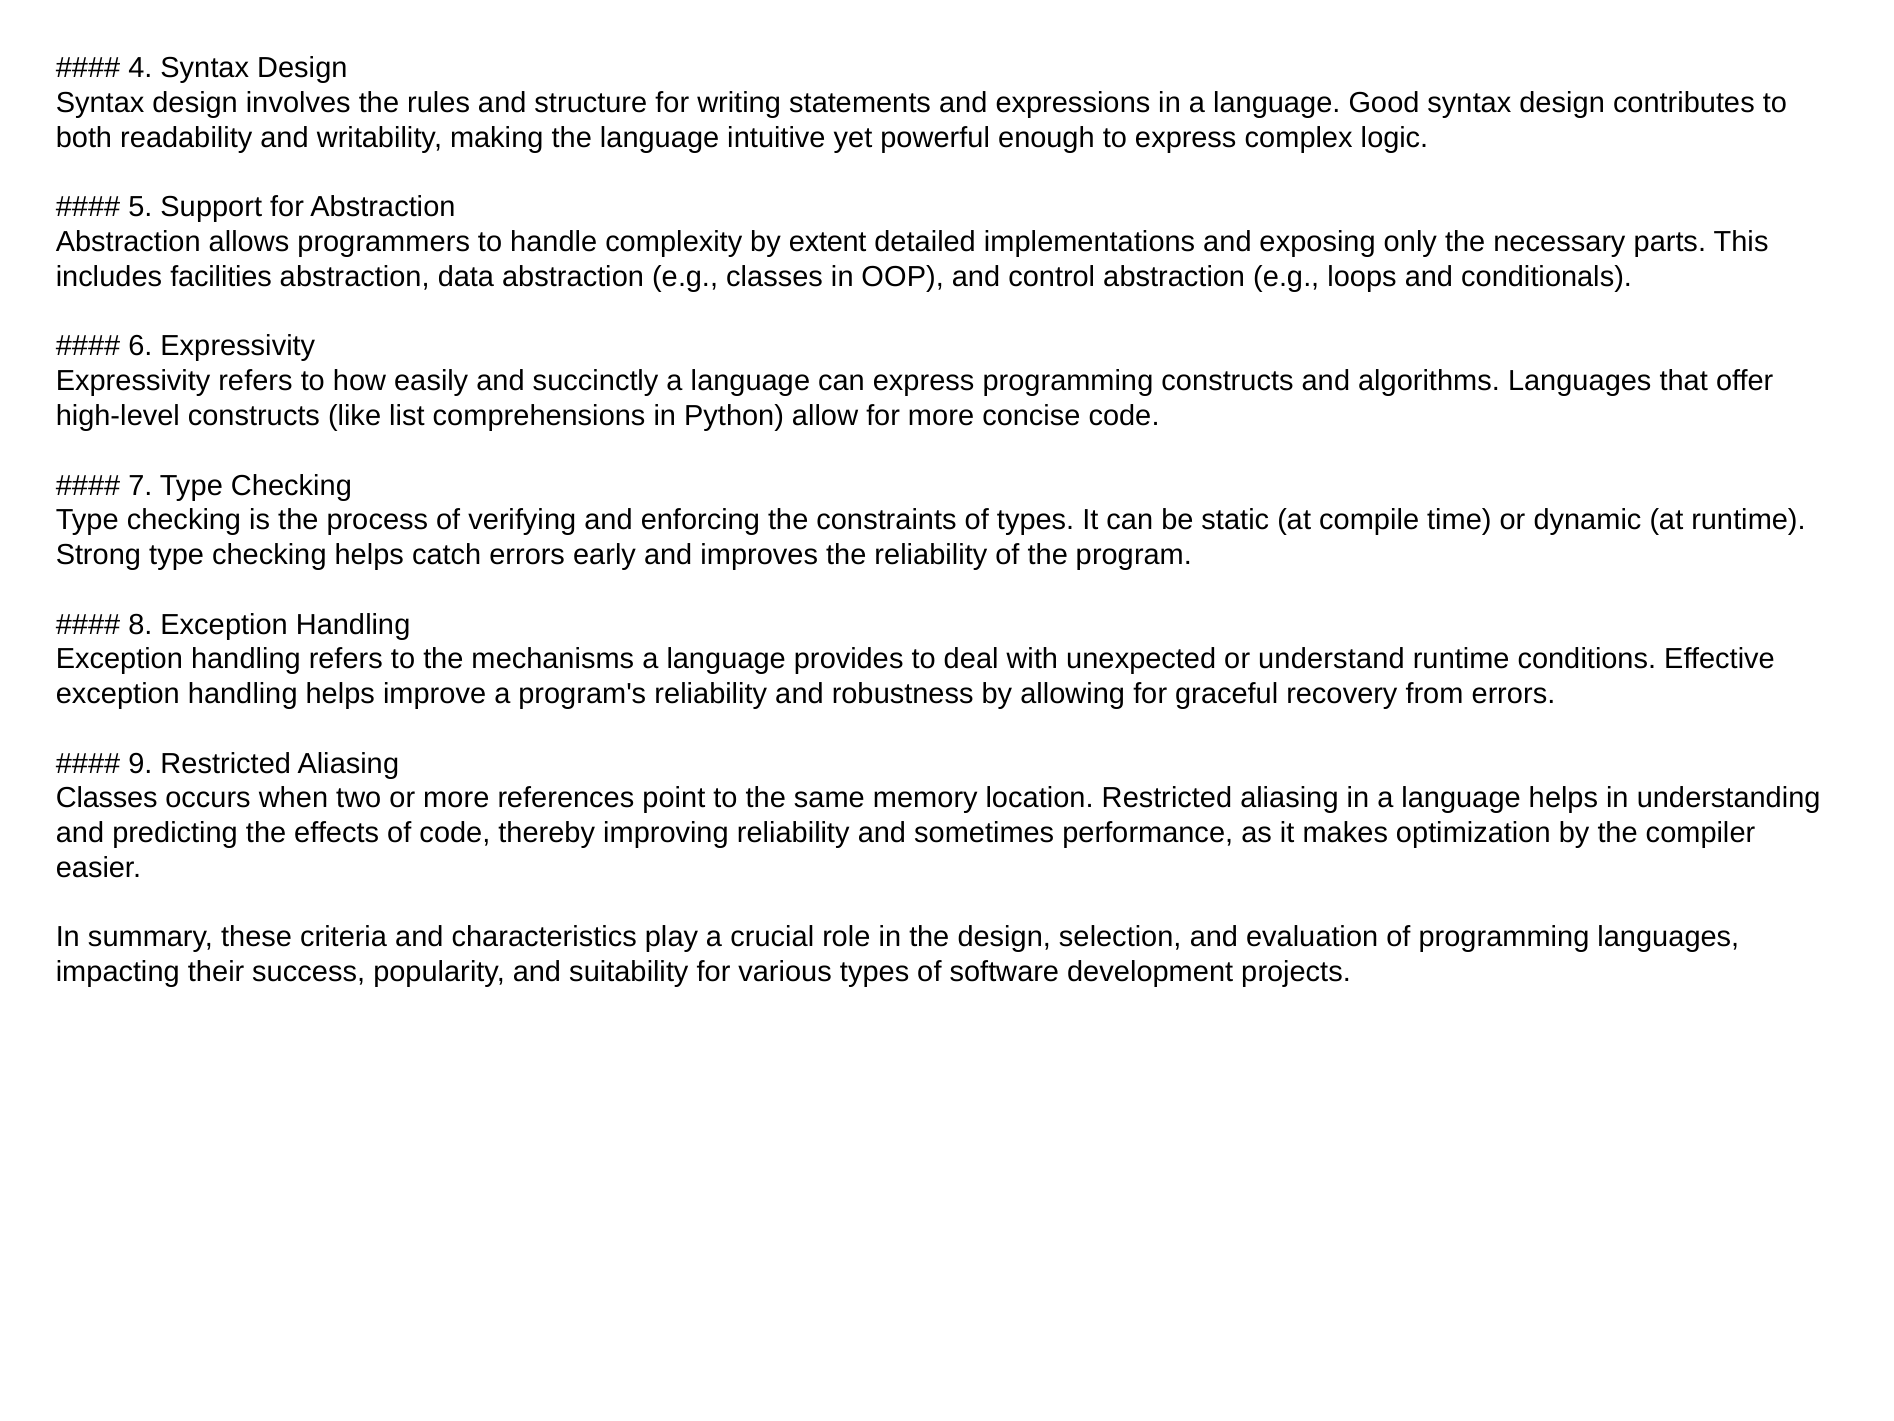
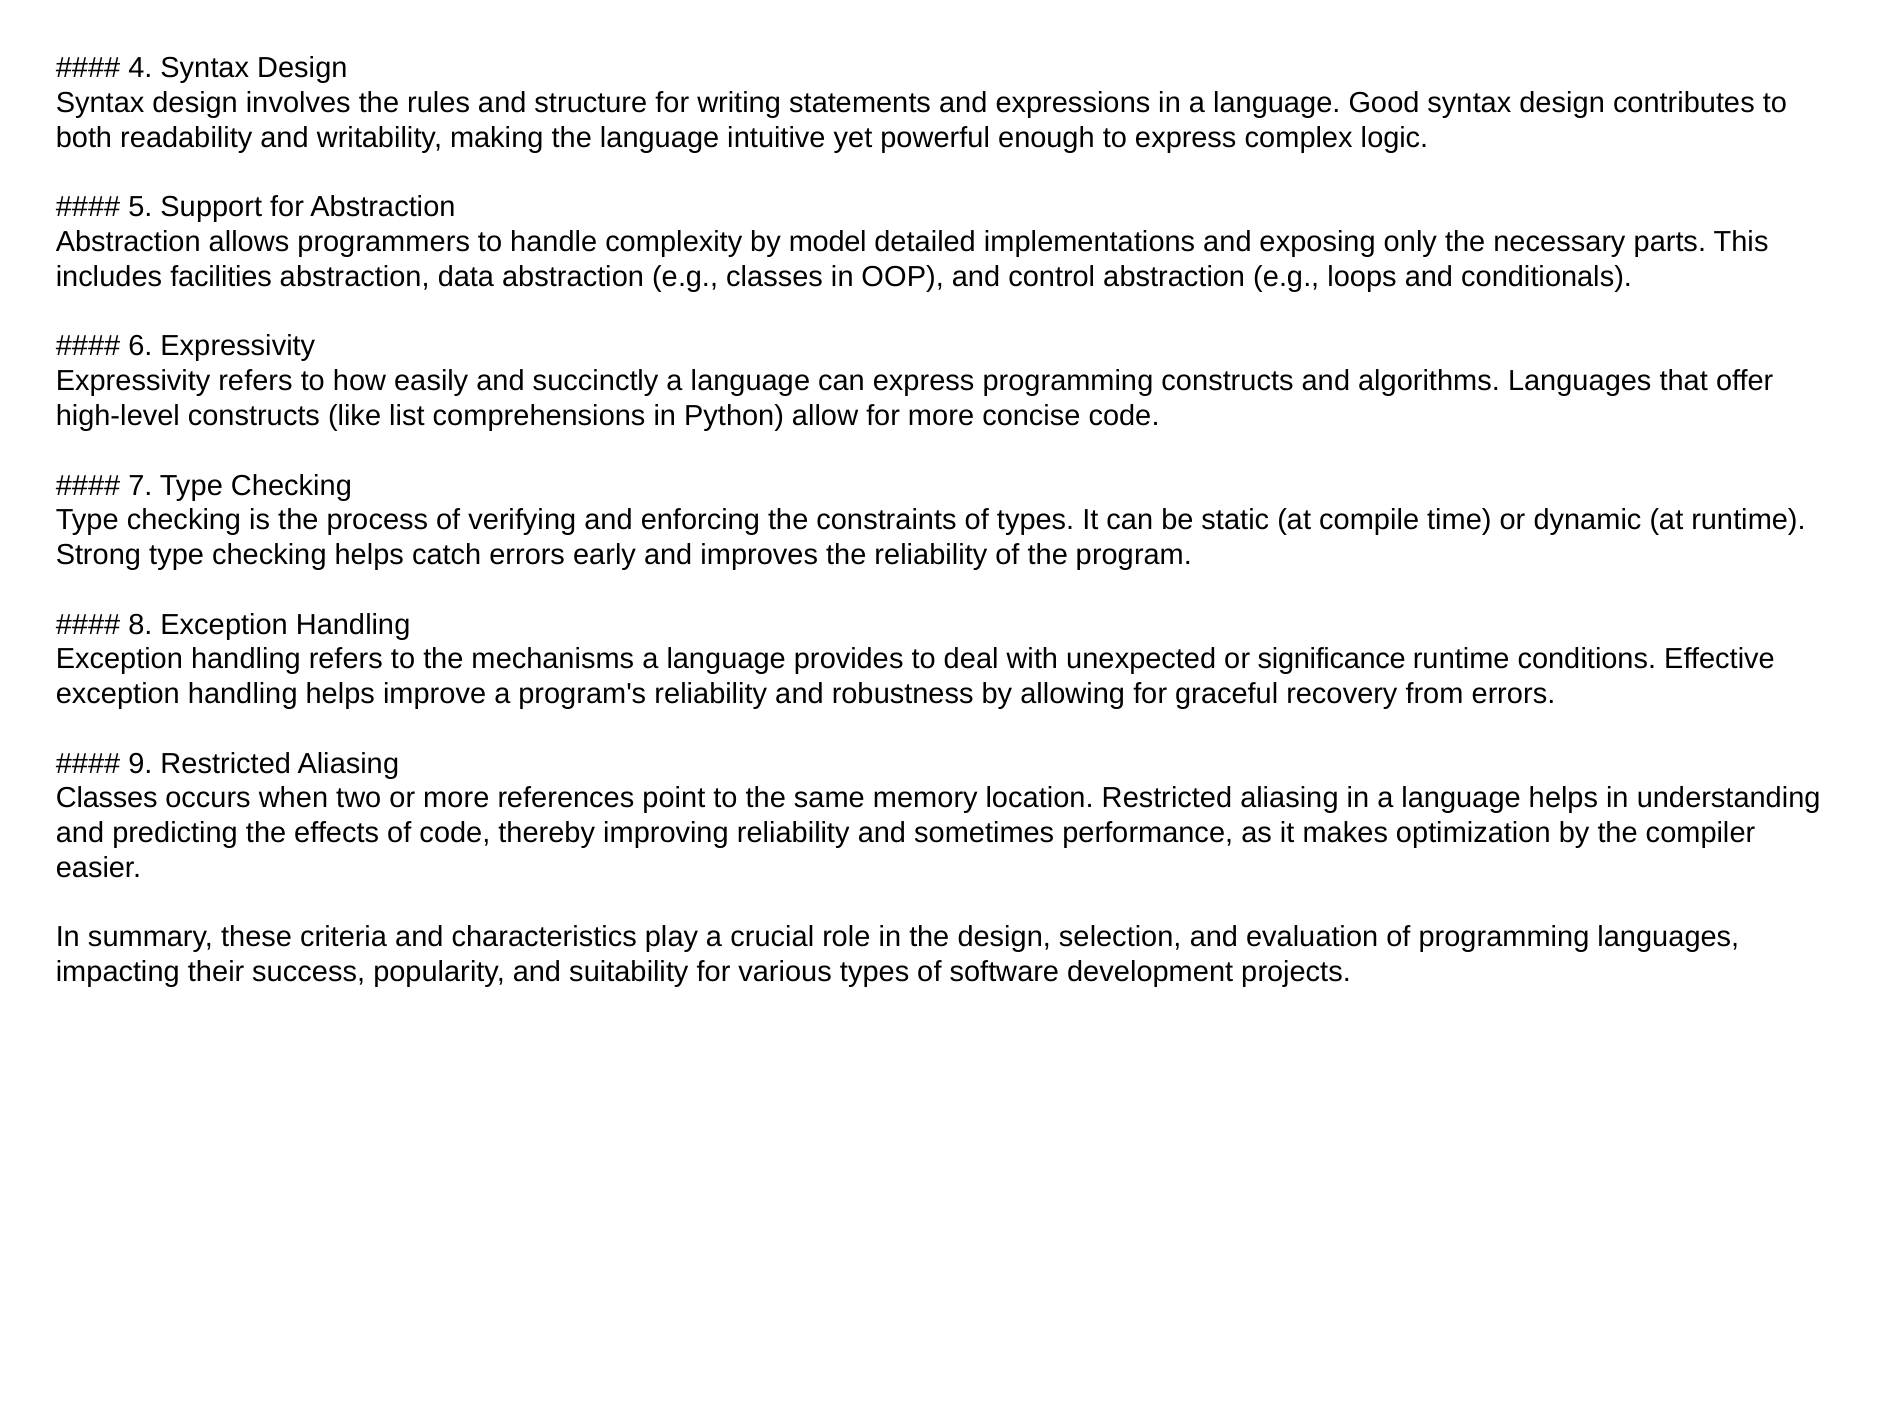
extent: extent -> model (828, 242)
understand: understand -> significance (1332, 659)
